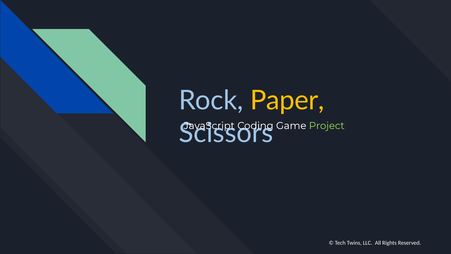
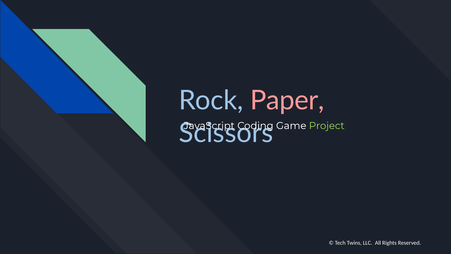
Paper colour: yellow -> pink (287, 101)
